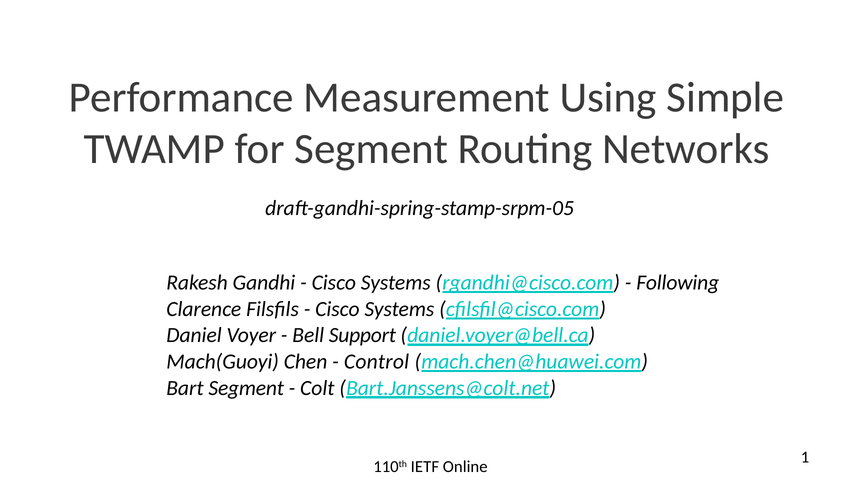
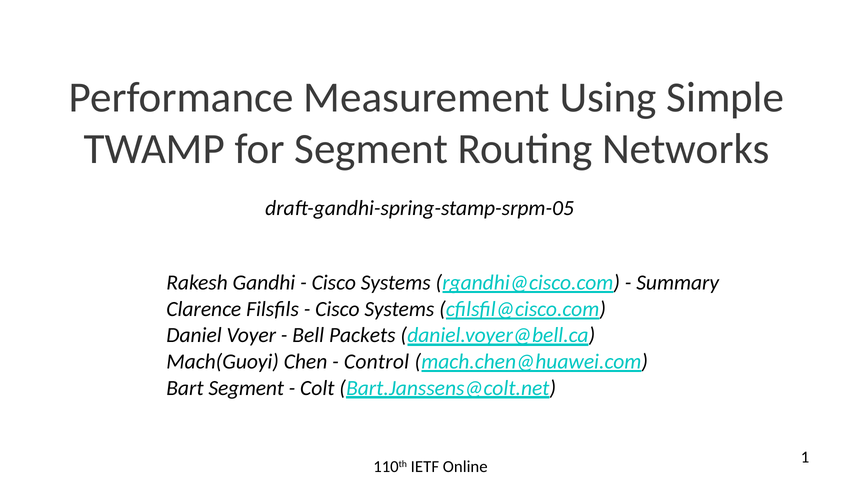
Following: Following -> Summary (678, 282)
Support: Support -> Packets (362, 335)
